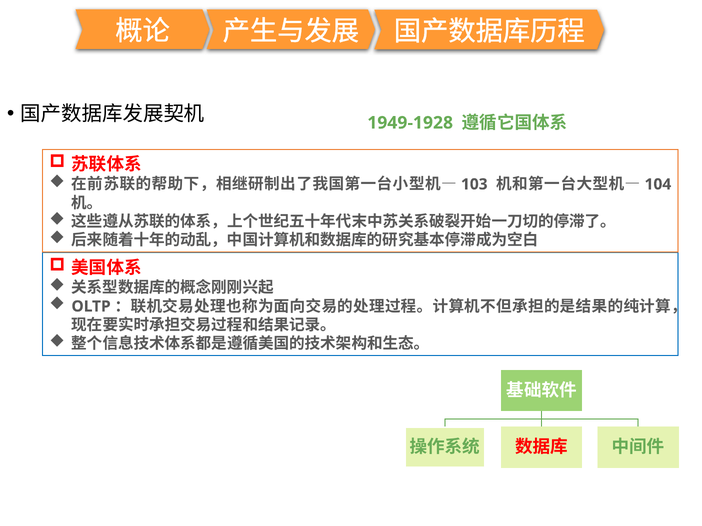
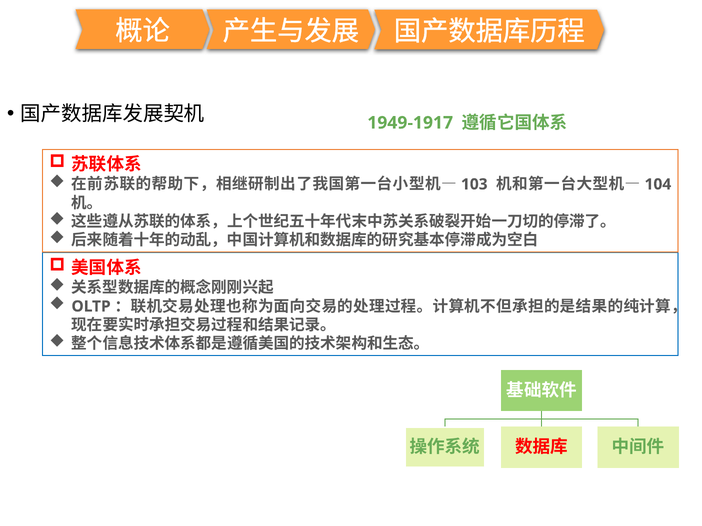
1949-1928: 1949-1928 -> 1949-1917 (410, 123)
